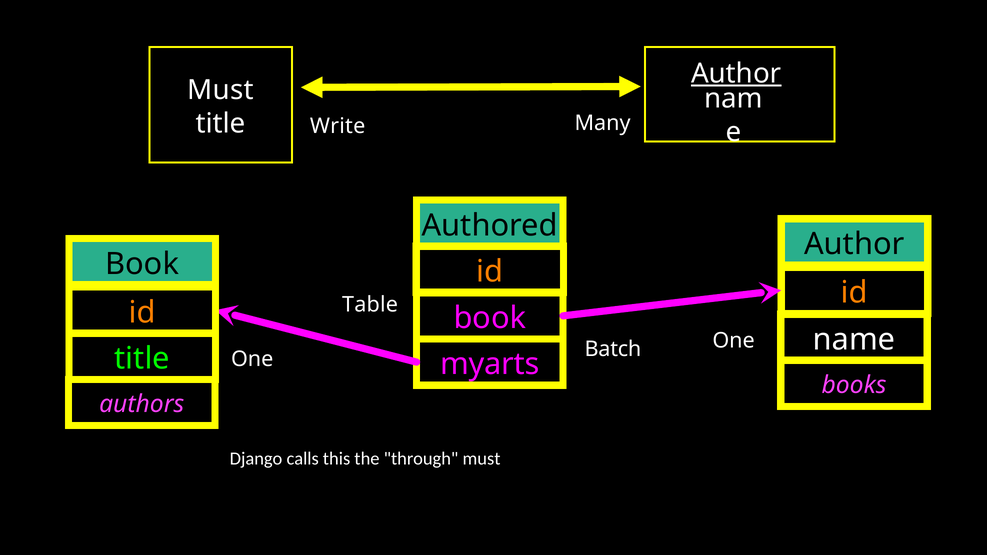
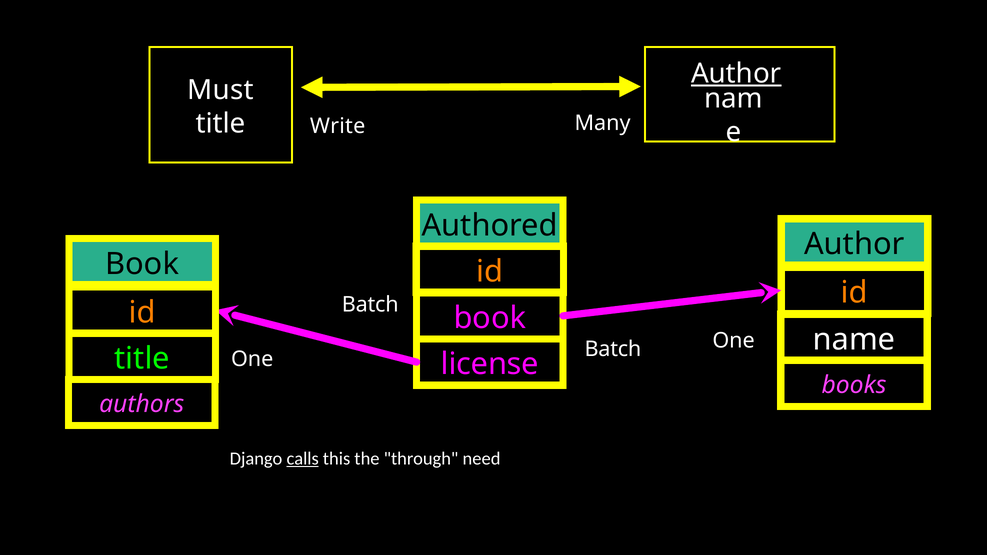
Table: Table -> Batch (370, 305)
myarts: myarts -> license (490, 364)
calls underline: none -> present (303, 459)
through must: must -> need (482, 459)
